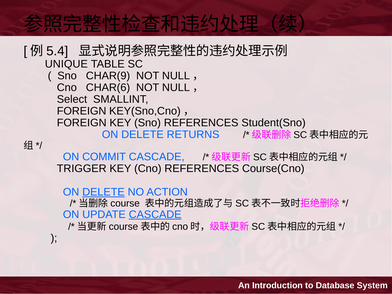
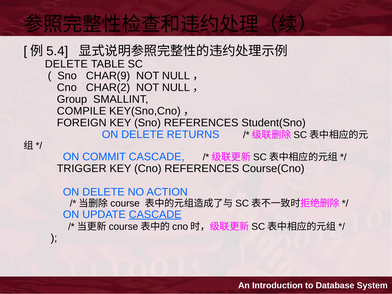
UNIQUE: UNIQUE -> DELETE (66, 64)
CHAR(6: CHAR(6 -> CHAR(2 (108, 87)
Select: Select -> Group (72, 99)
FOREIGN: FOREIGN -> COMPILE (82, 111)
DELETE underline: present -> none (103, 192)
